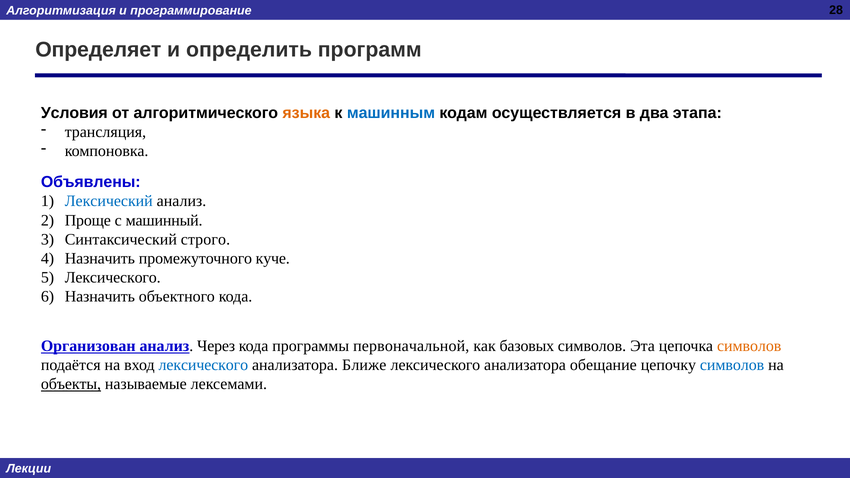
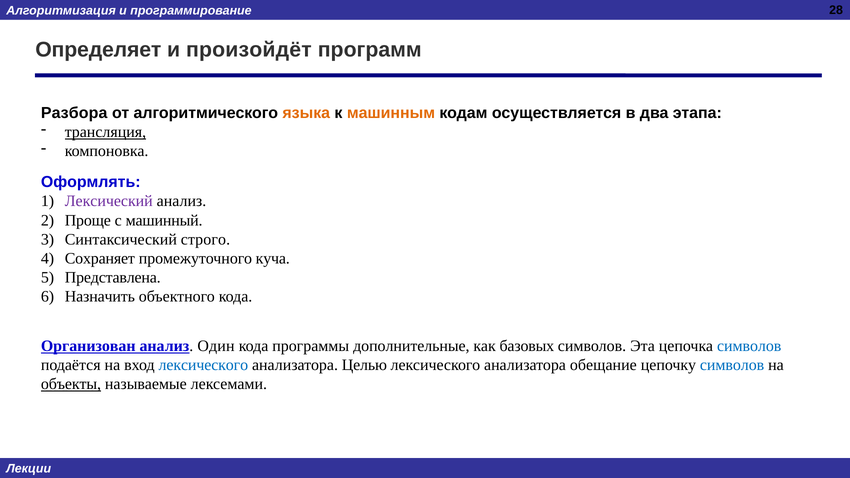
определить: определить -> произойдёт (249, 50)
Условия: Условия -> Разбора (74, 113)
машинным colour: blue -> orange (391, 113)
трансляция underline: none -> present (106, 132)
Объявлены: Объявлены -> Оформлять (91, 182)
Лексический colour: blue -> purple (109, 201)
Назначить: Назначить -> Сохраняет (100, 259)
куче: куче -> куча (273, 259)
Лексического: Лексического -> Представлена (113, 278)
Через: Через -> Один (216, 346)
первоначальной: первоначальной -> дополнительные (411, 346)
символов colour: orange -> blue (749, 346)
Ближе: Ближе -> Целью (364, 365)
